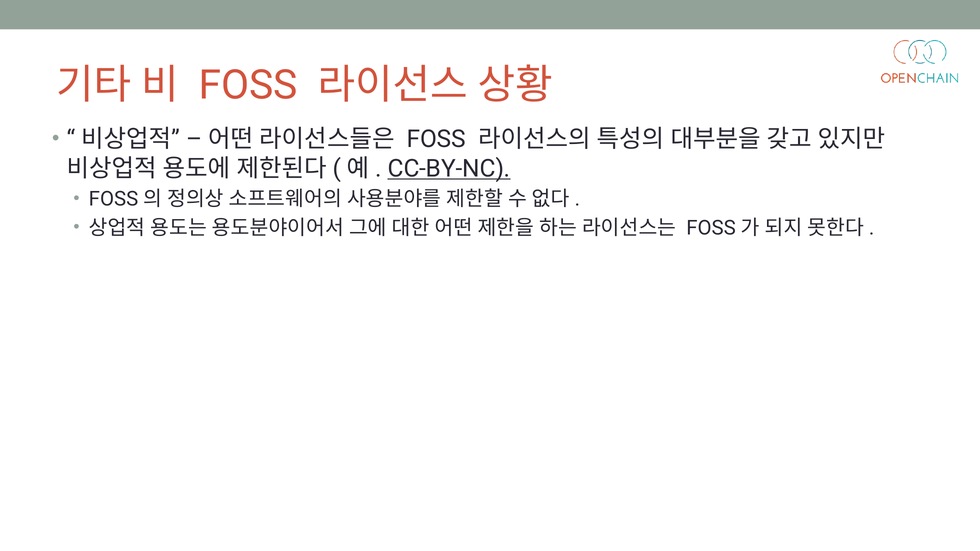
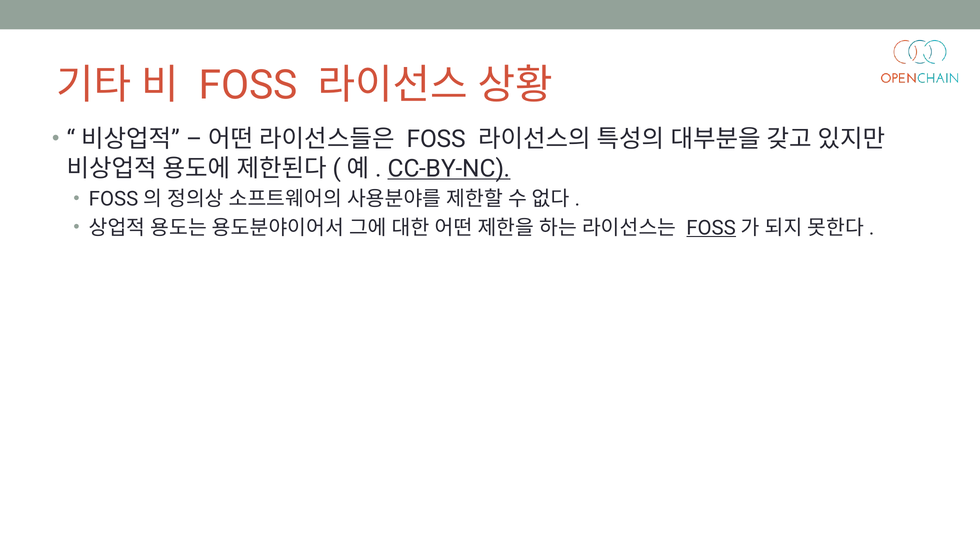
FOSS underline: none -> present (711, 228)
